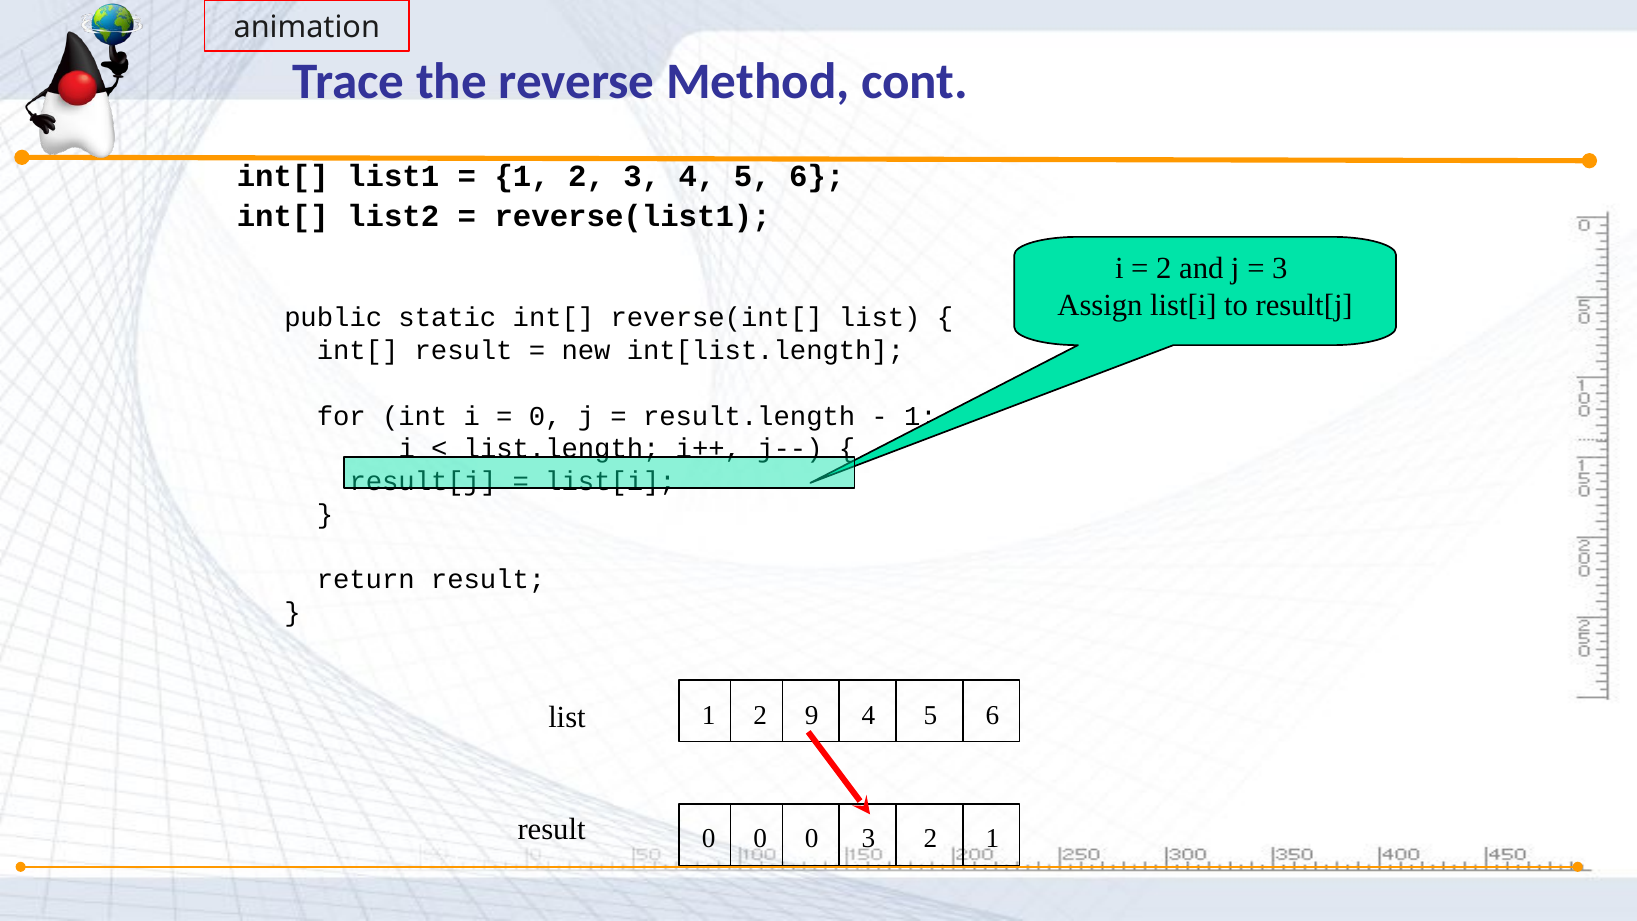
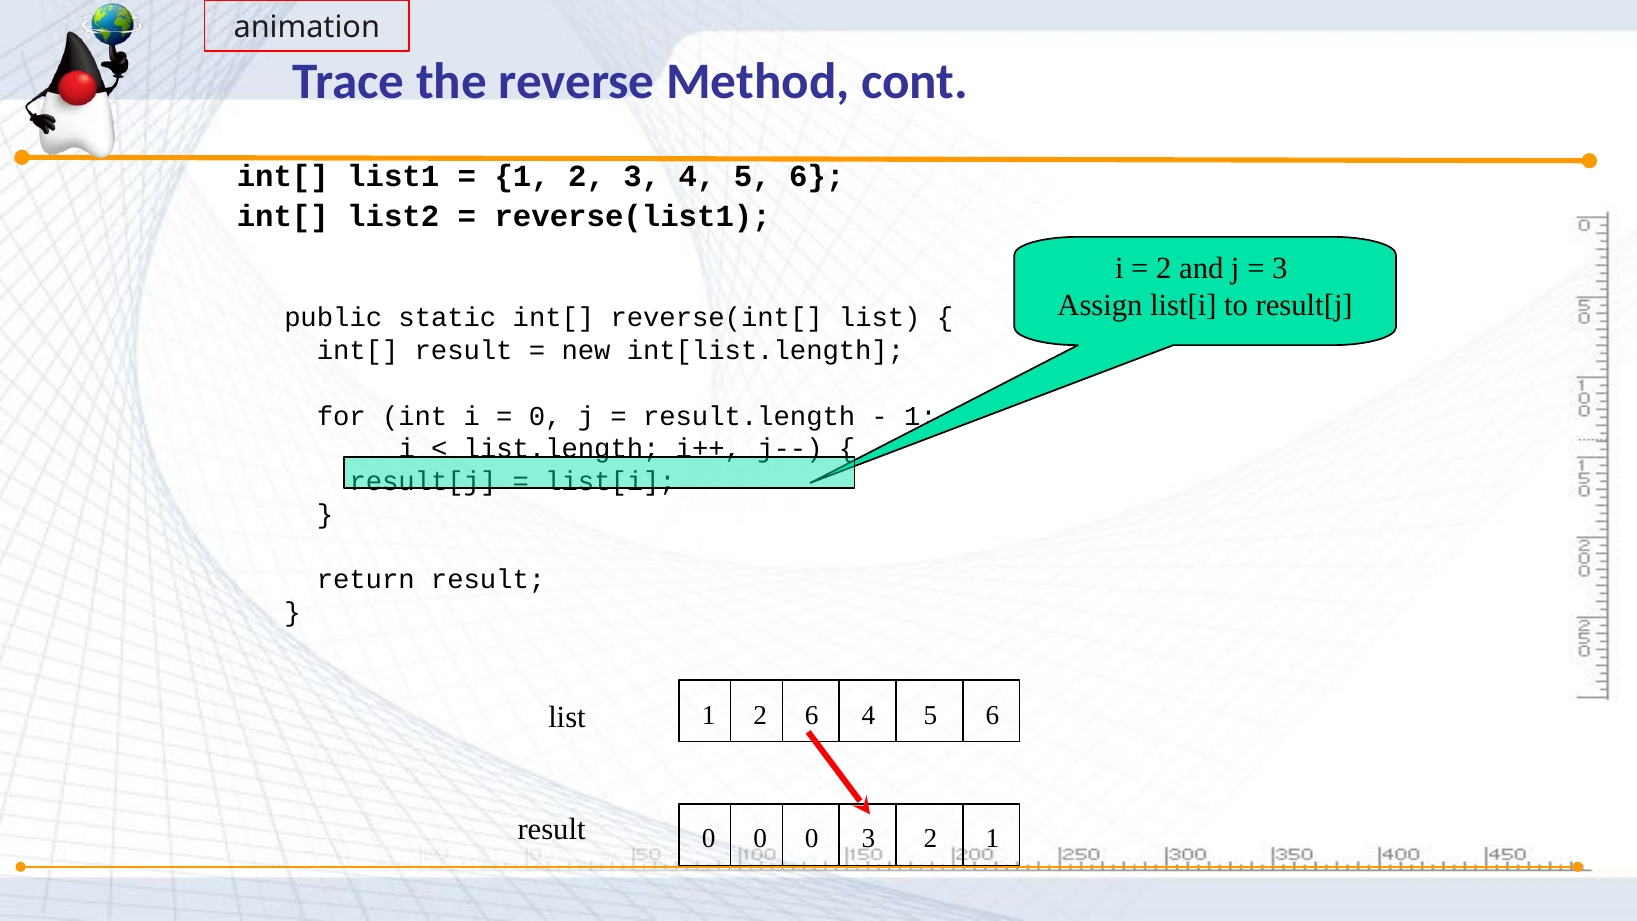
2 9: 9 -> 6 (812, 715)
